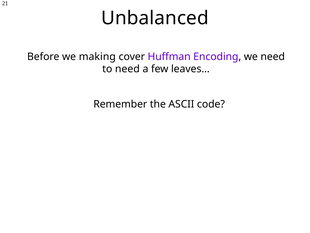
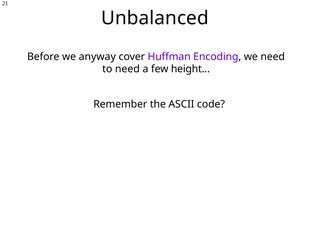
making: making -> anyway (97, 57)
leaves…: leaves… -> height… (190, 69)
